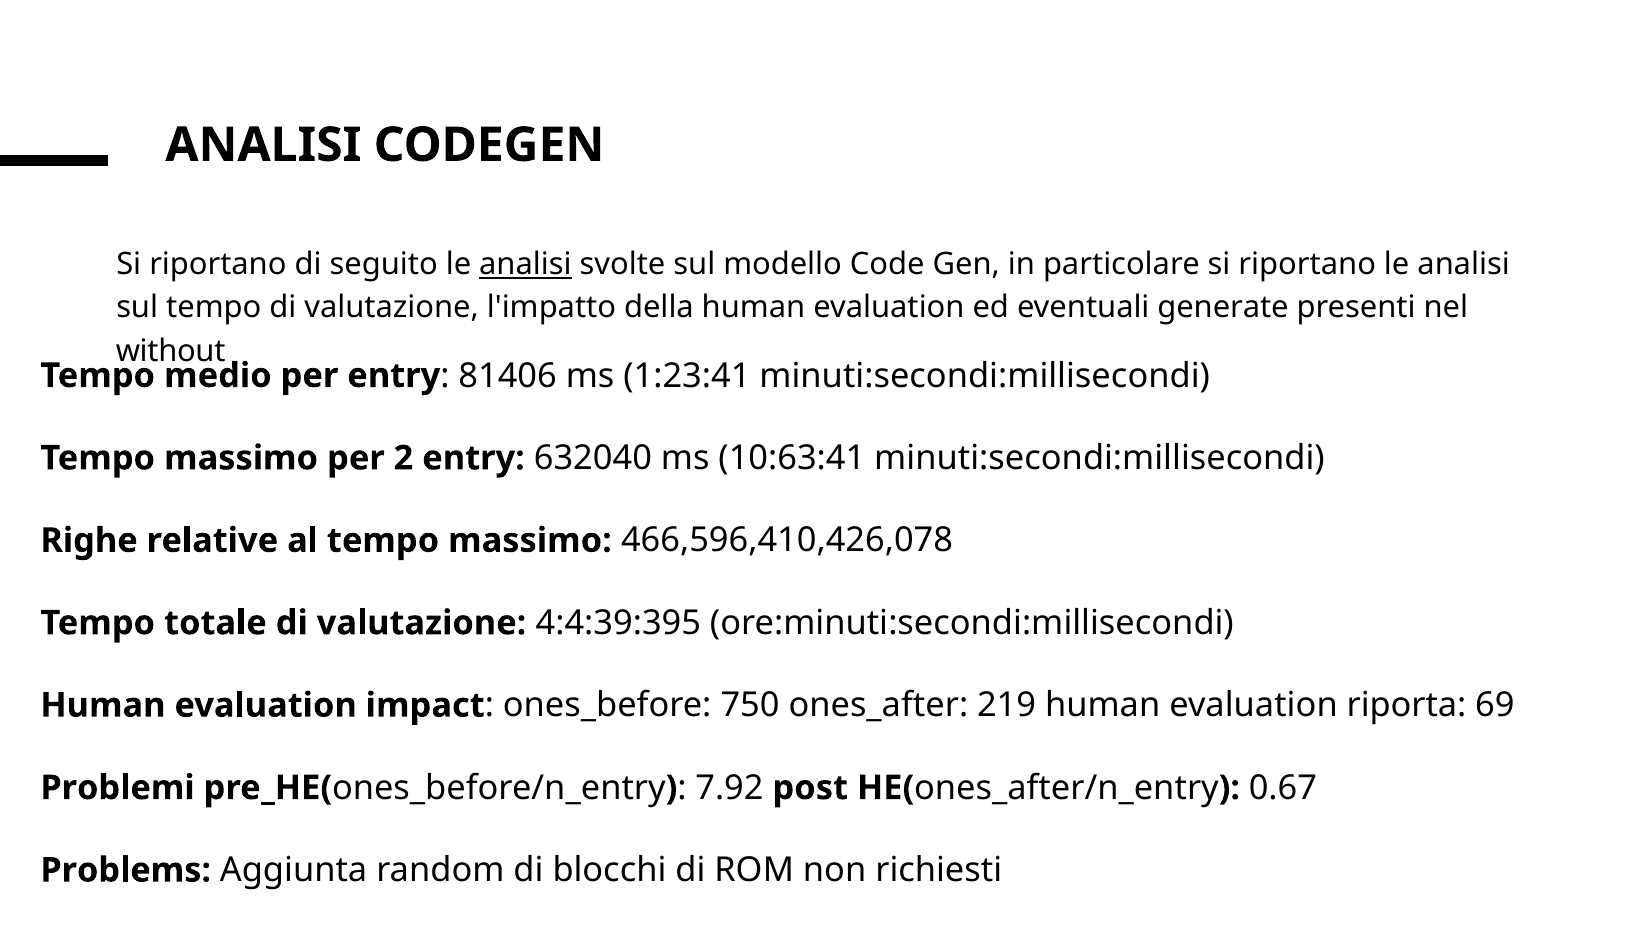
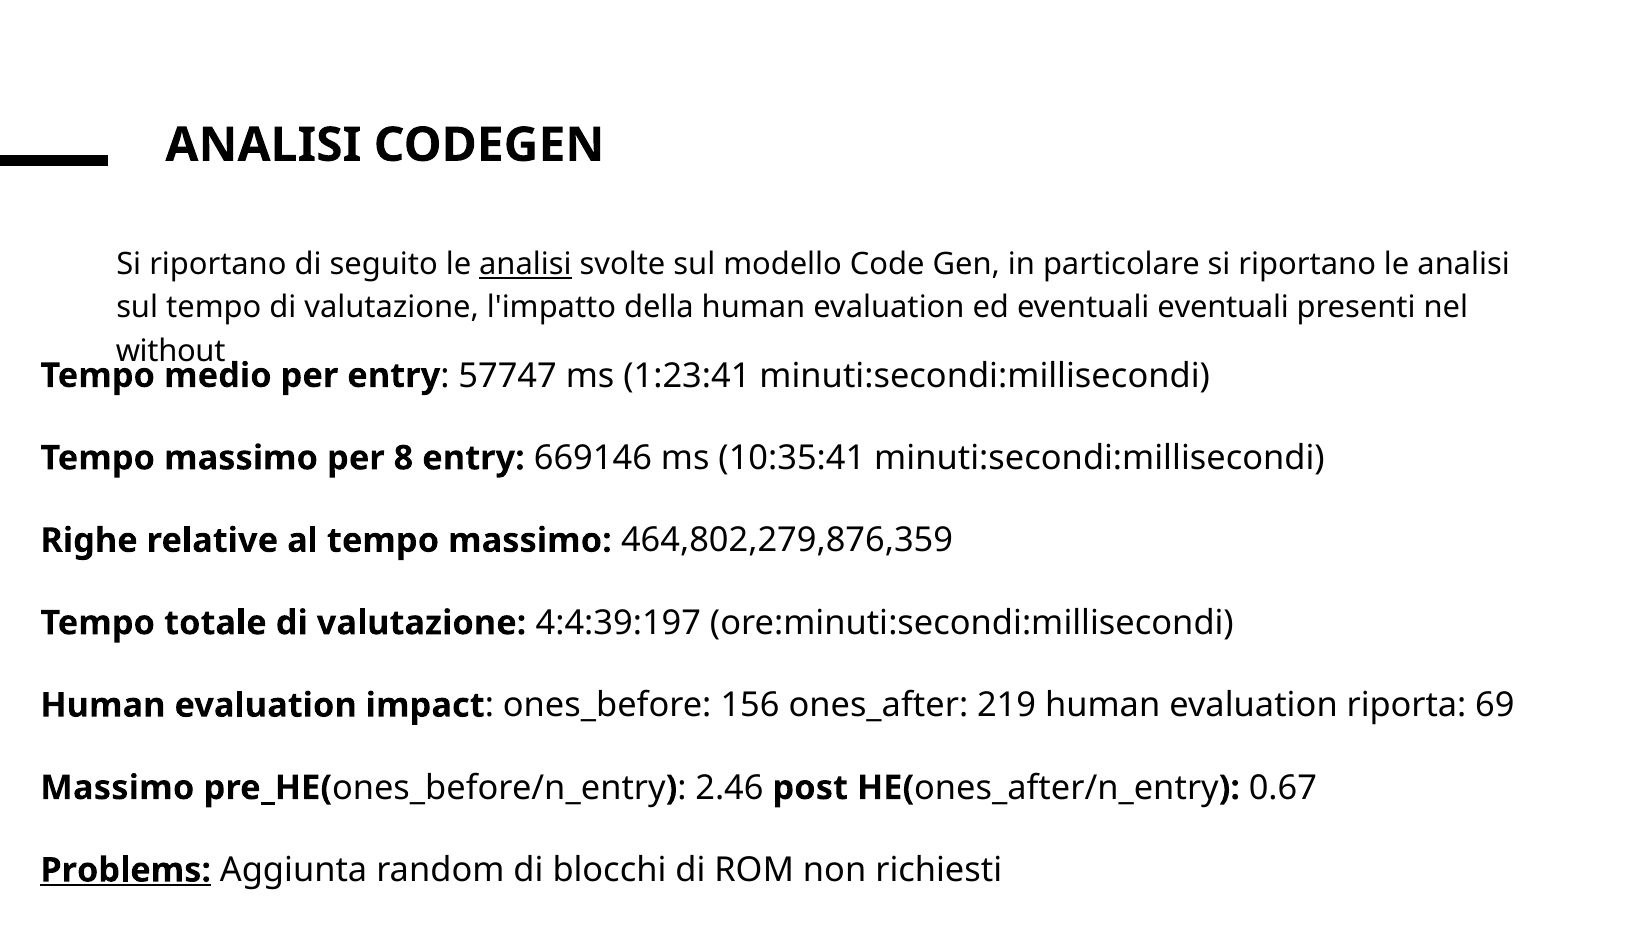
eventuali generate: generate -> eventuali (1223, 308)
81406: 81406 -> 57747 (508, 376)
2: 2 -> 8 (403, 458)
632040: 632040 -> 669146 (593, 458)
10:63:41: 10:63:41 -> 10:35:41 (792, 458)
466,596,410,426,078: 466,596,410,426,078 -> 464,802,279,876,359 (787, 541)
4:4:39:395: 4:4:39:395 -> 4:4:39:197 (618, 623)
750: 750 -> 156 (750, 706)
Problemi: Problemi -> Massimo (117, 788)
7.92: 7.92 -> 2.46 (729, 788)
Problems underline: none -> present (126, 871)
